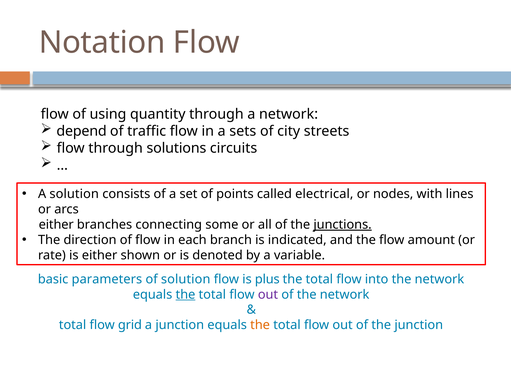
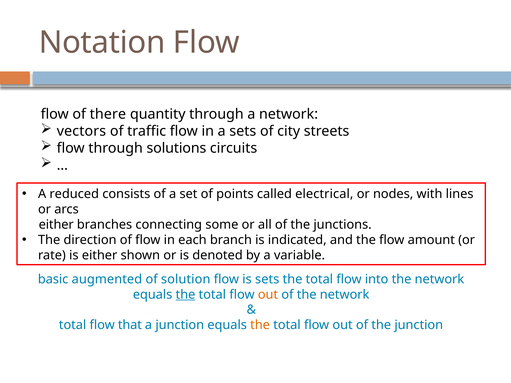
using: using -> there (108, 114)
depend: depend -> vectors (81, 131)
A solution: solution -> reduced (74, 194)
junctions underline: present -> none (343, 225)
parameters: parameters -> augmented (107, 279)
is plus: plus -> sets (267, 279)
out colour: purple -> orange (268, 295)
grid: grid -> that (130, 325)
